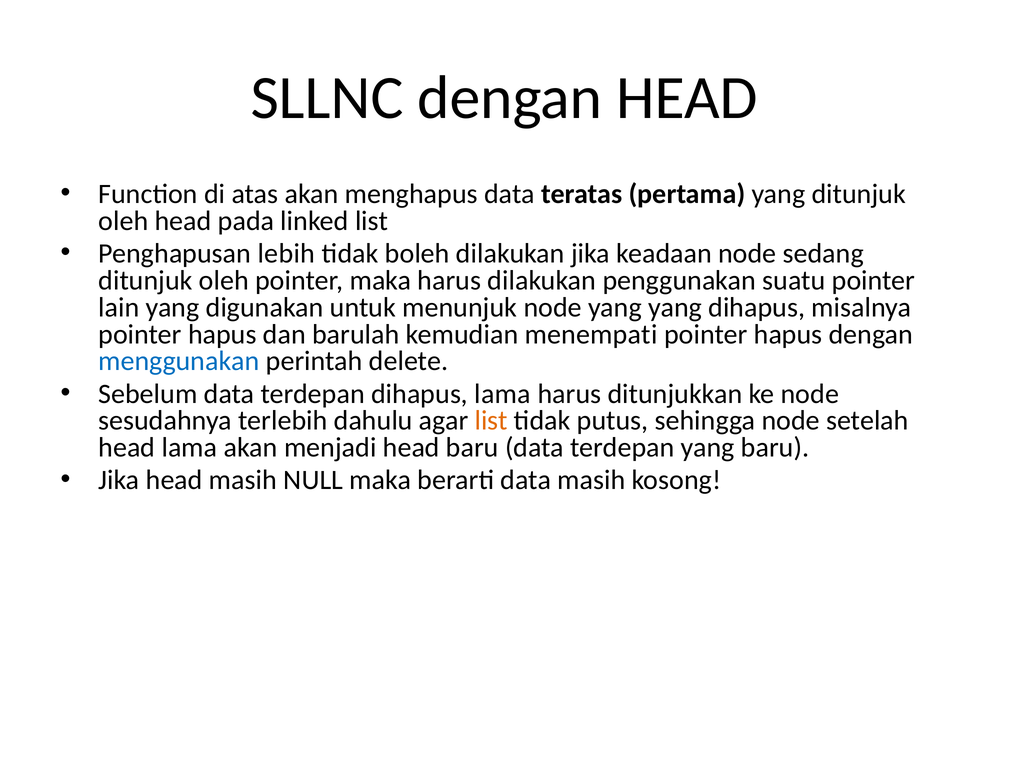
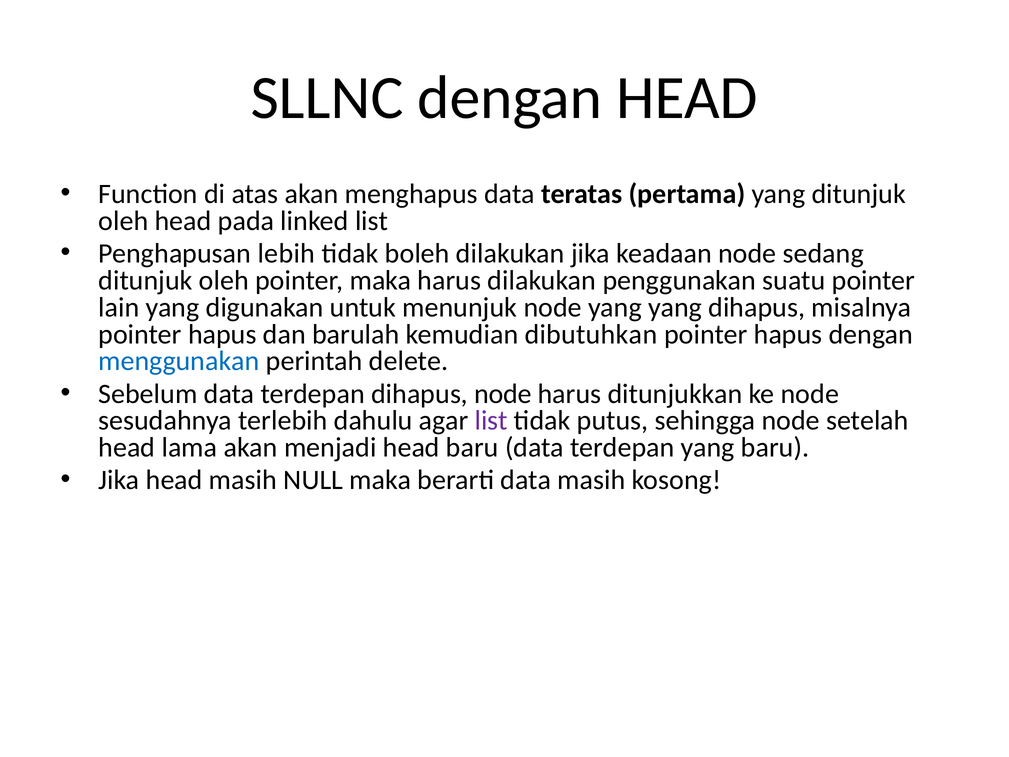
menempati: menempati -> dibutuhkan (591, 334)
dihapus lama: lama -> node (503, 394)
list colour: orange -> purple (491, 421)
